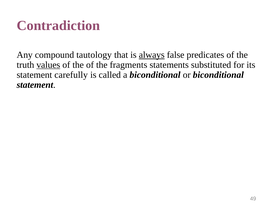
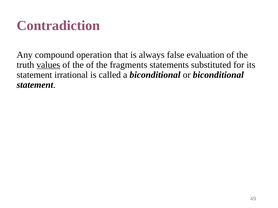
tautology: tautology -> operation (94, 55)
always underline: present -> none (152, 55)
predicates: predicates -> evaluation (205, 55)
carefully: carefully -> irrational (71, 75)
